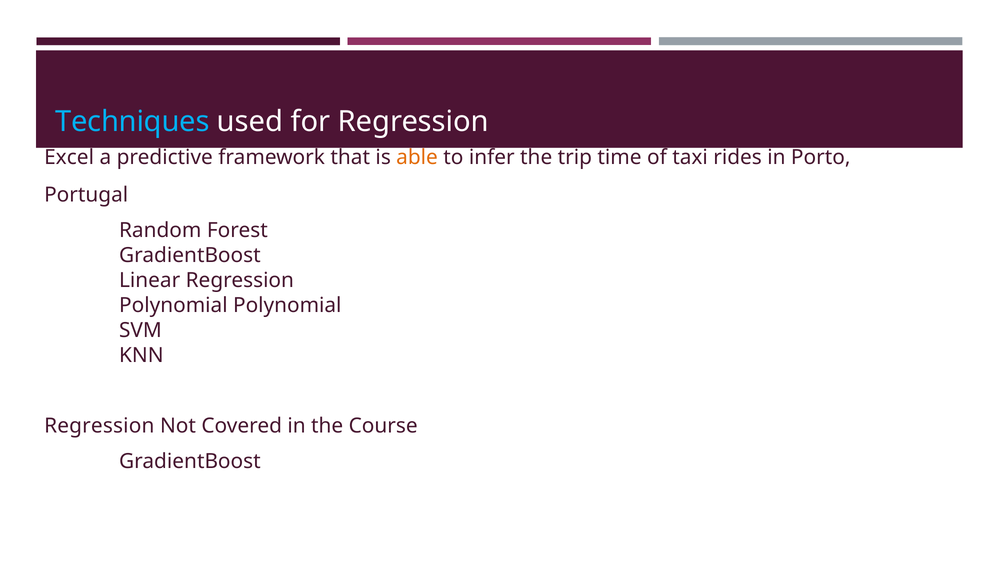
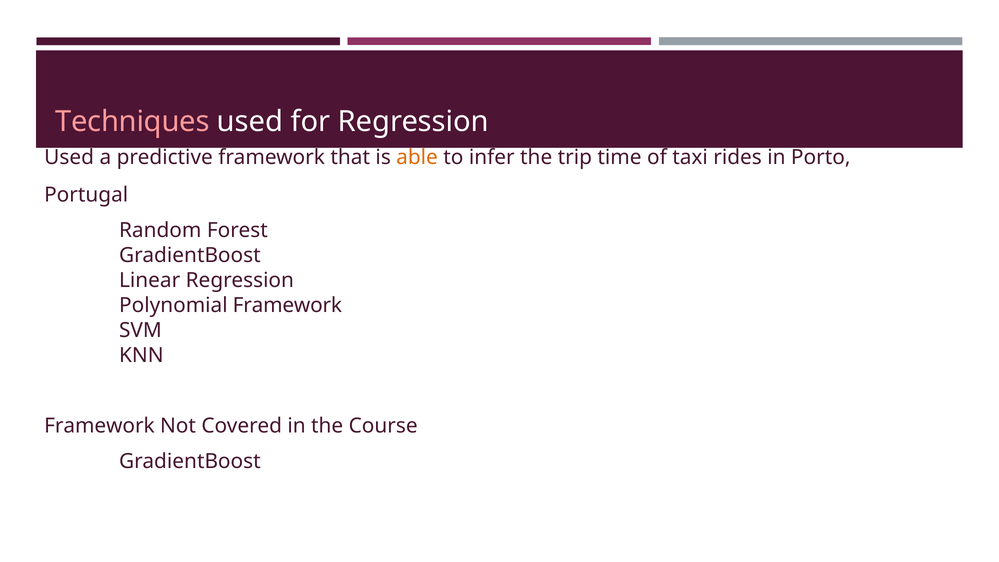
Techniques colour: light blue -> pink (132, 121)
Excel: Excel -> Used (69, 157)
Polynomial: Polynomial -> Framework (287, 305)
Regression: Regression -> Framework (99, 426)
